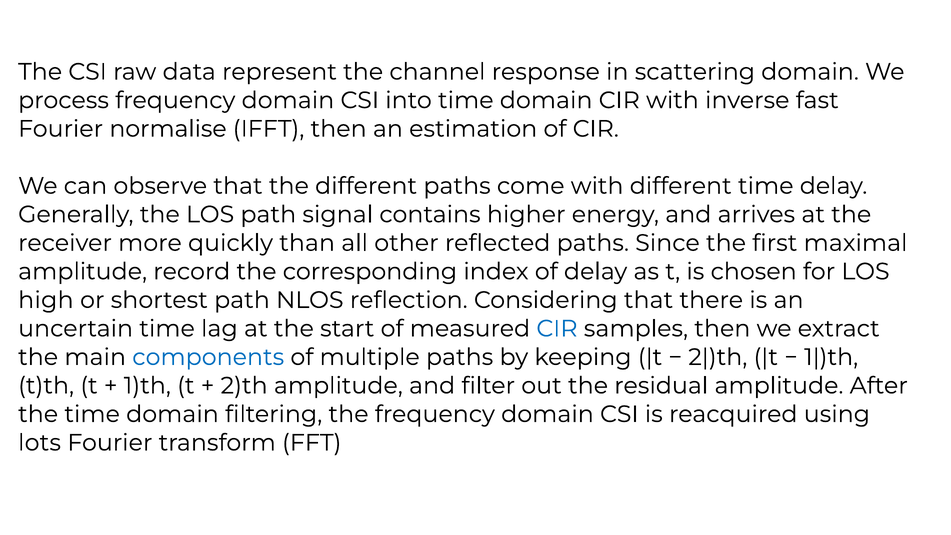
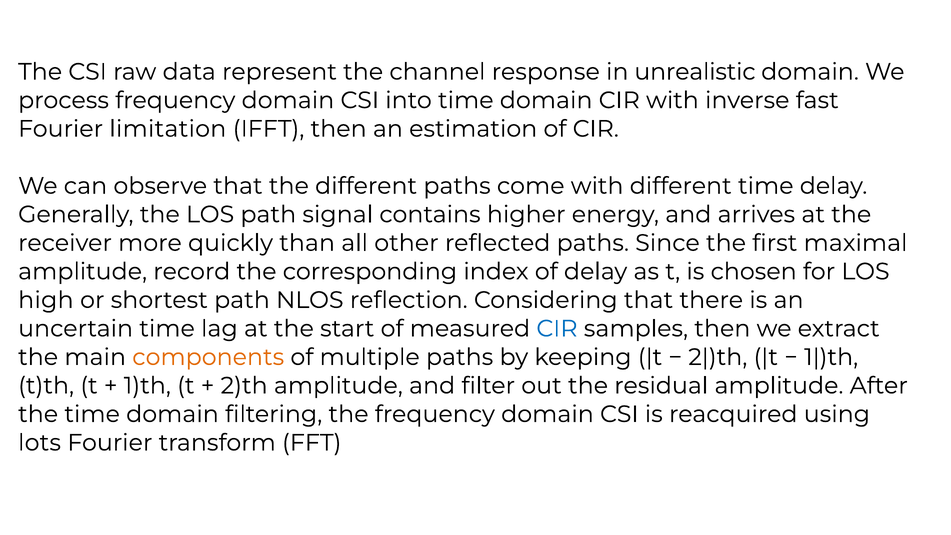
scattering: scattering -> unrealistic (695, 72)
normalise: normalise -> limitation (168, 129)
components colour: blue -> orange (208, 357)
